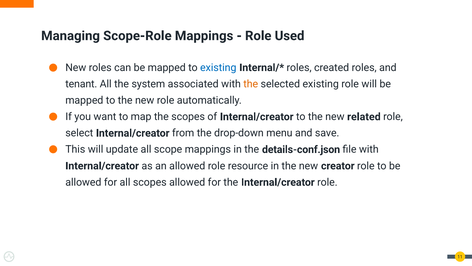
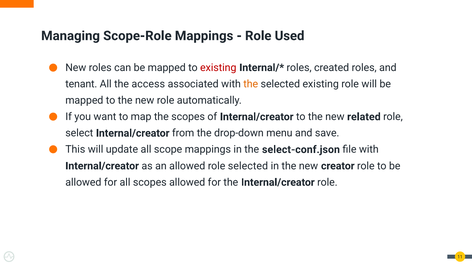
existing colour: blue -> red (218, 67)
system: system -> access (148, 84)
details-conf.json: details-conf.json -> select-conf.json (301, 149)
role resource: resource -> selected (248, 166)
